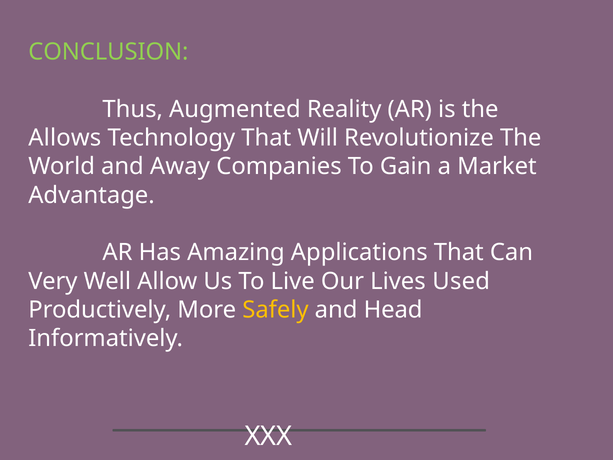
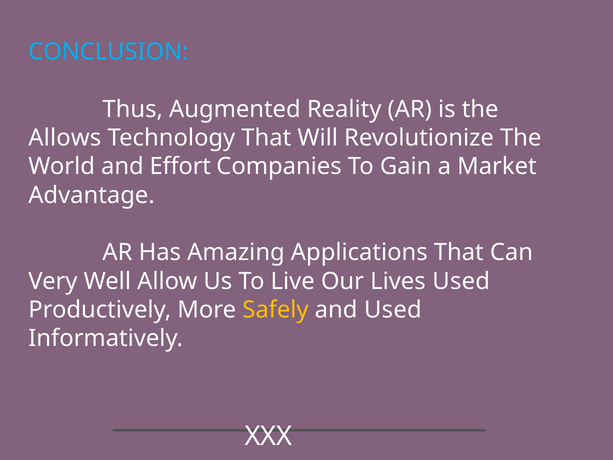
CONCLUSION colour: light green -> light blue (108, 52)
Away: Away -> Effort (180, 167)
and Head: Head -> Used (393, 310)
